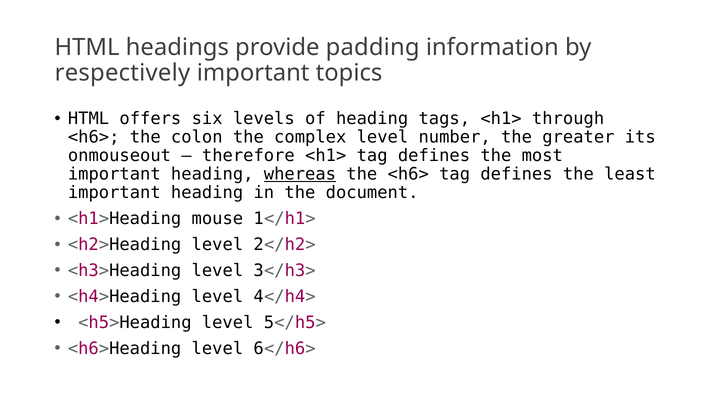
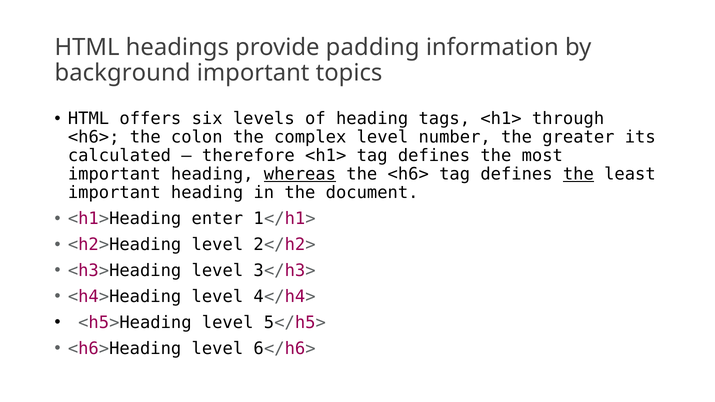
respectively: respectively -> background (123, 73)
onmouseout: onmouseout -> calculated (119, 156)
the underline: none -> present (578, 174)
mouse: mouse -> enter (217, 219)
